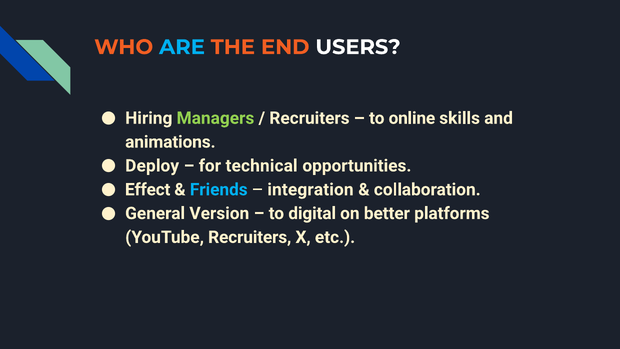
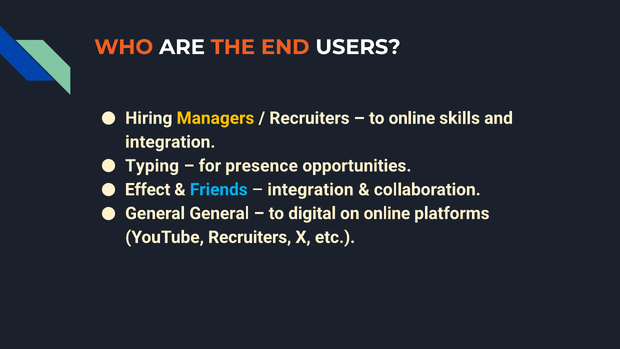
ARE colour: light blue -> white (182, 47)
Managers colour: light green -> yellow (215, 118)
animations: animations -> integration (170, 142)
Deploy: Deploy -> Typing (152, 166)
technical: technical -> presence (262, 166)
General Version: Version -> General (219, 213)
on better: better -> online (387, 213)
